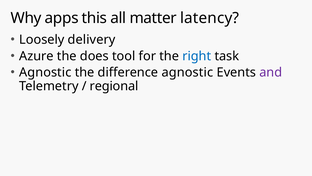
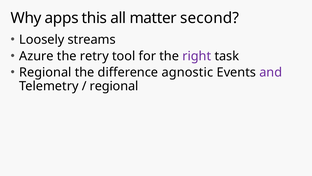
latency: latency -> second (210, 18)
delivery: delivery -> streams (92, 40)
does: does -> retry (94, 56)
right colour: blue -> purple (197, 56)
Agnostic: Agnostic -> Regional (45, 72)
